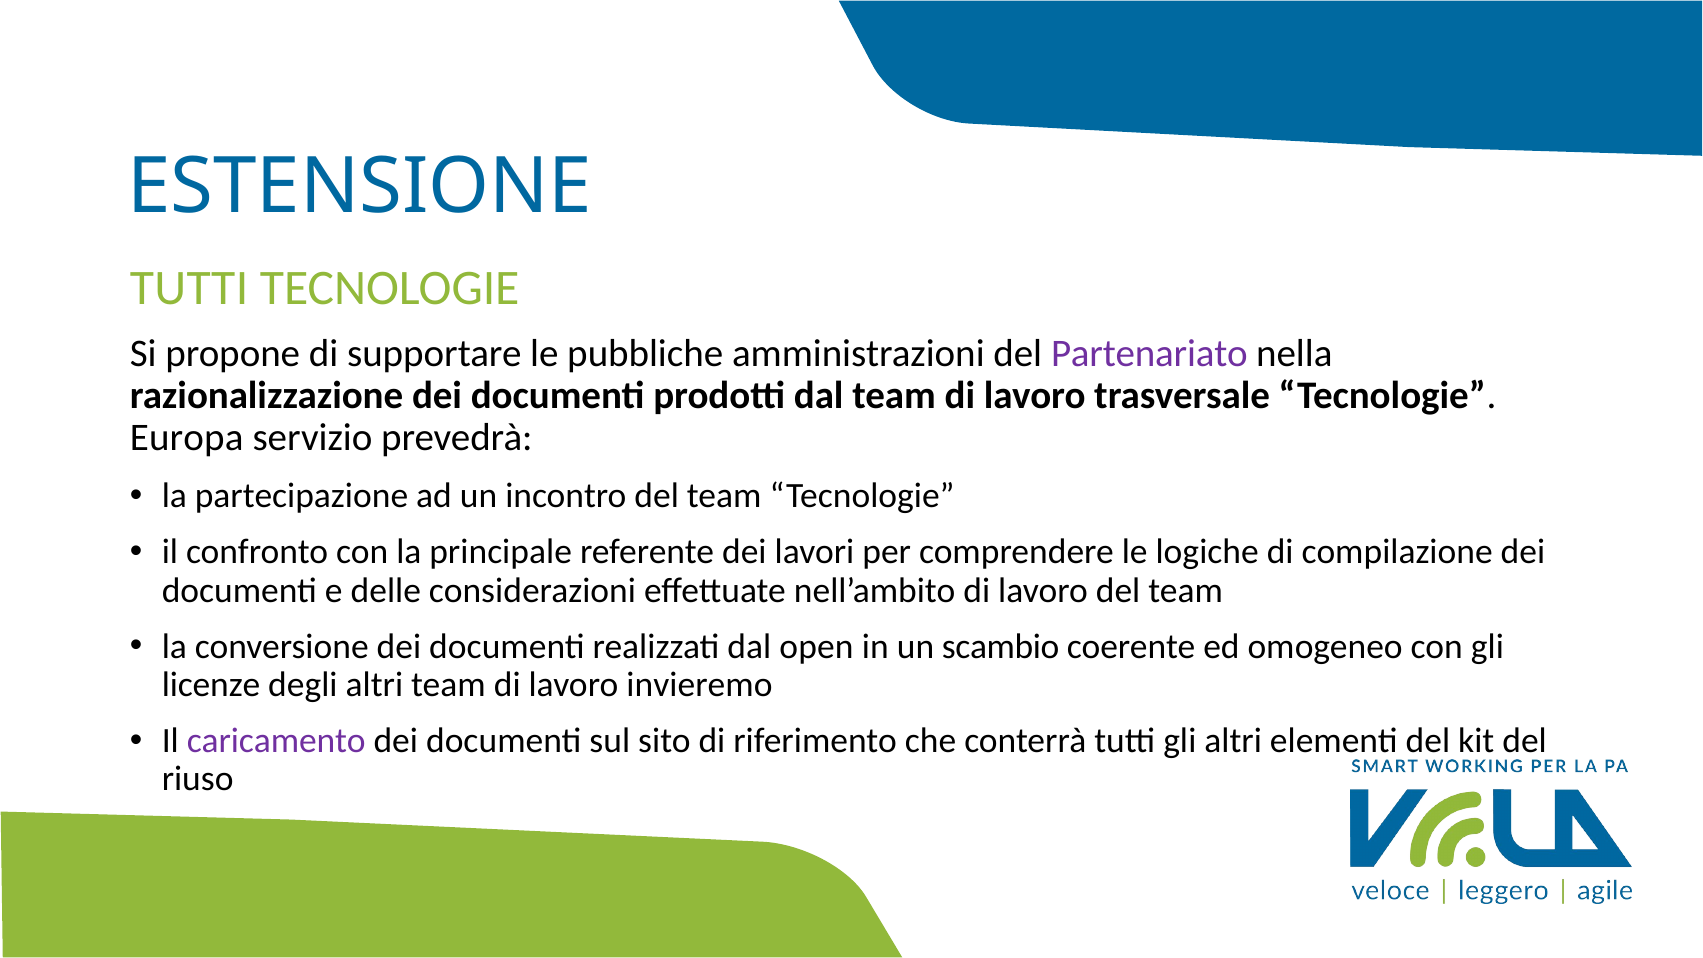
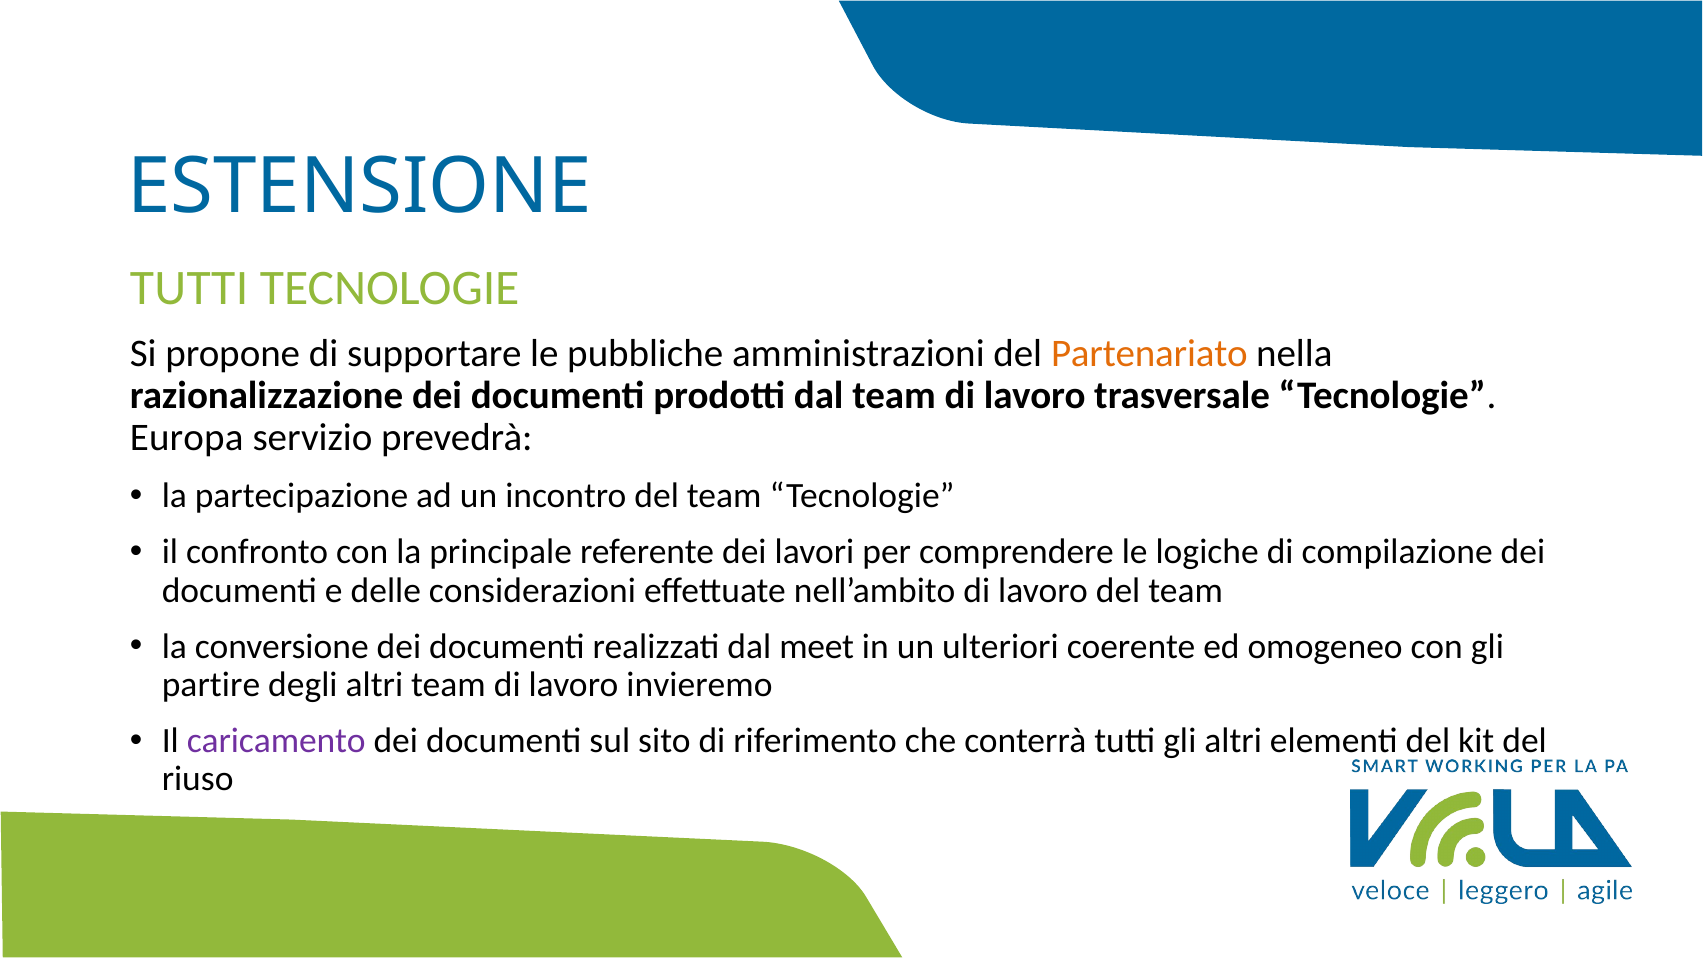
Partenariato colour: purple -> orange (1149, 354)
open: open -> meet (817, 646)
scambio: scambio -> ulteriori (1000, 646)
licenze: licenze -> partire (211, 685)
